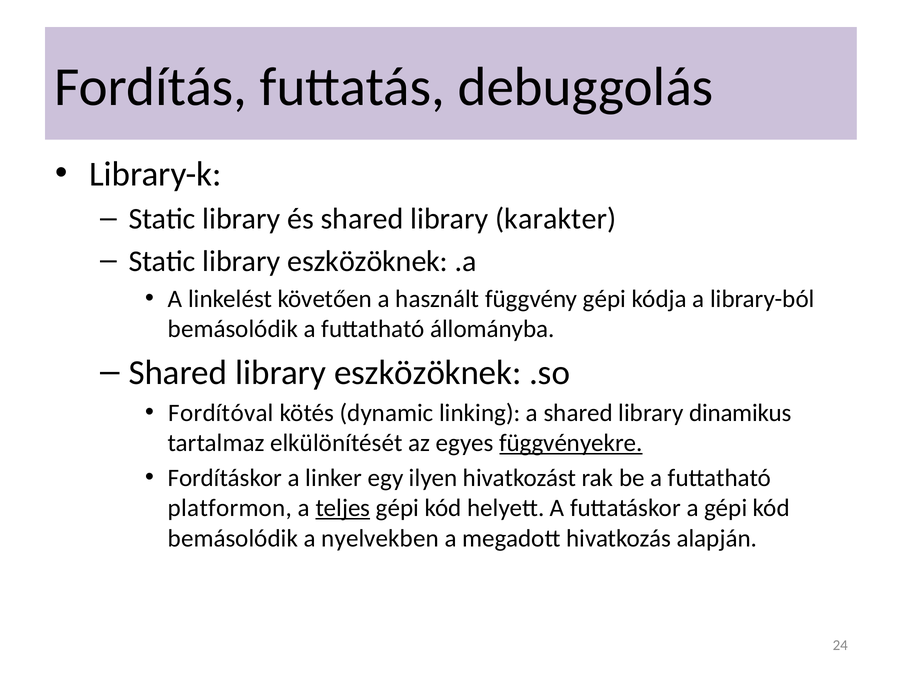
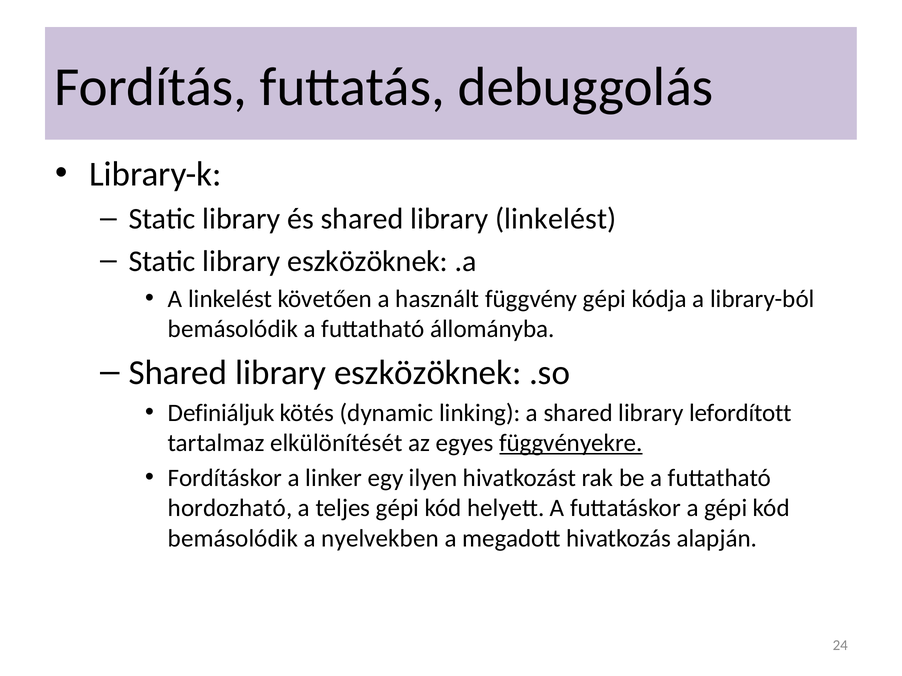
library karakter: karakter -> linkelést (556, 219)
Fordítóval: Fordítóval -> Definiáljuk (221, 413)
dinamikus: dinamikus -> lefordított (740, 413)
platformon: platformon -> hordozható (230, 509)
teljes underline: present -> none (343, 509)
